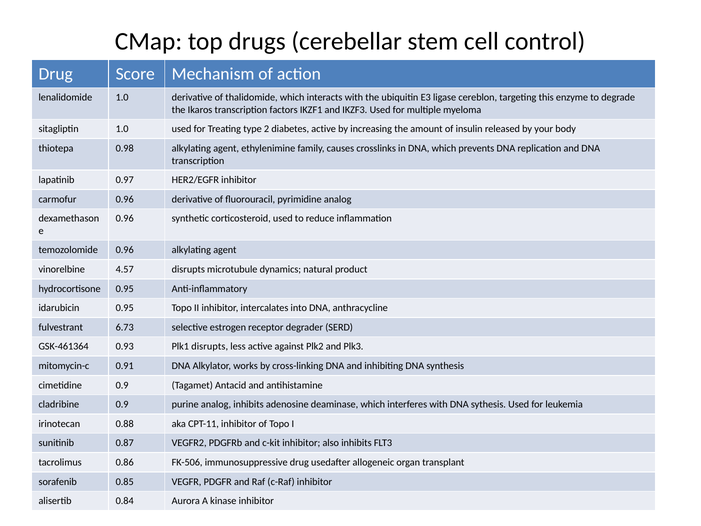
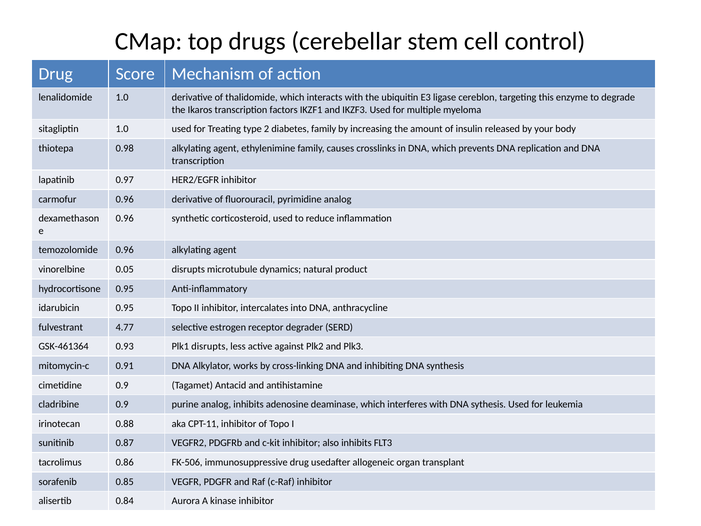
diabetes active: active -> family (324, 129)
4.57: 4.57 -> 0.05 (125, 269)
6.73: 6.73 -> 4.77 (125, 327)
